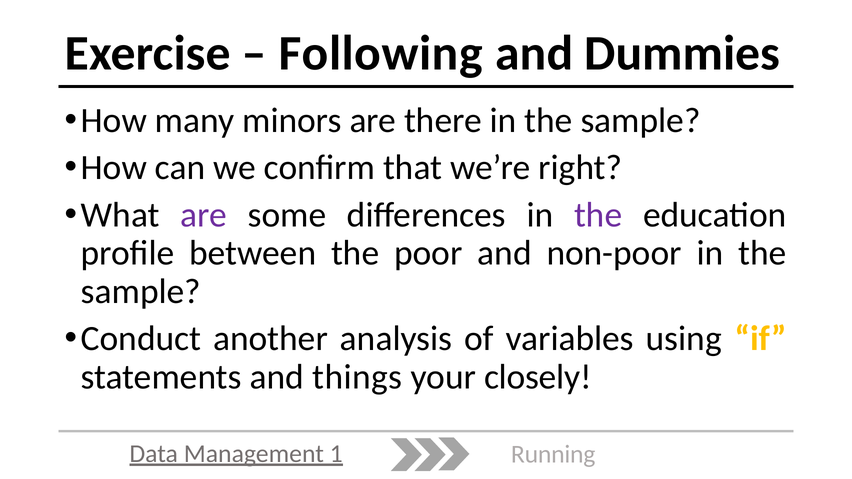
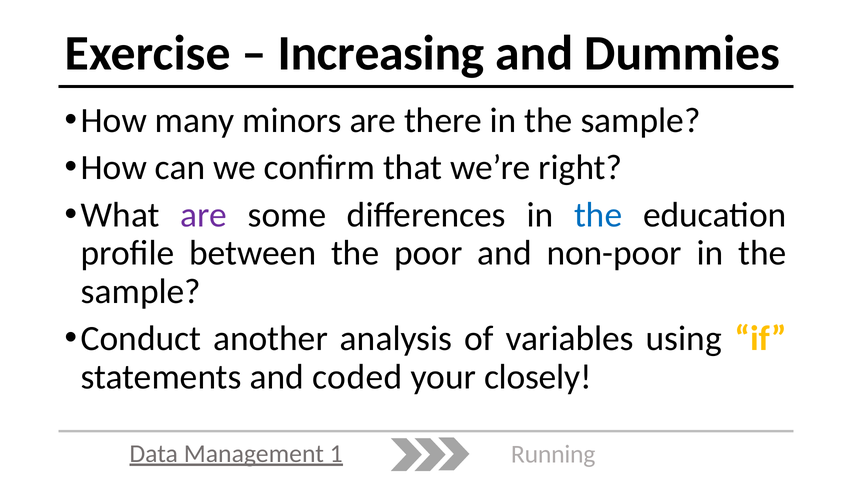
Following: Following -> Increasing (381, 54)
the colour: purple -> blue (598, 215)
things: things -> coded (357, 377)
